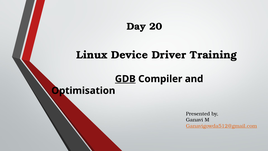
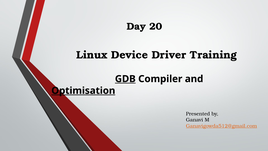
Optimisation underline: none -> present (83, 91)
